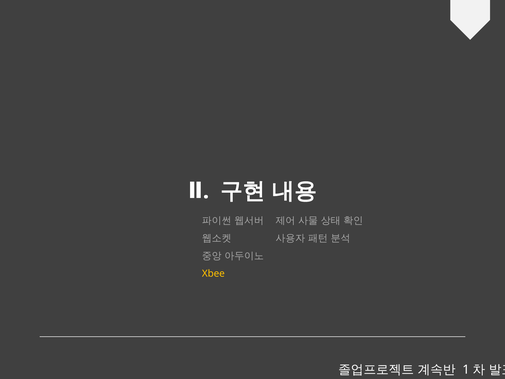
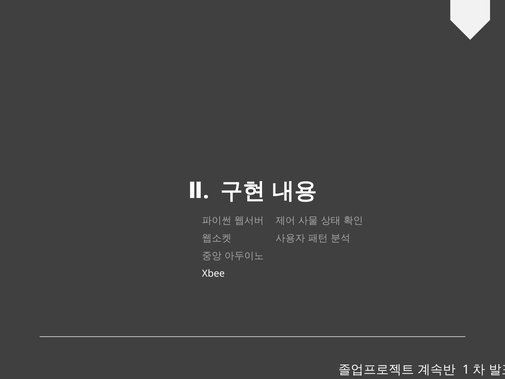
Xbee colour: yellow -> white (213, 273)
